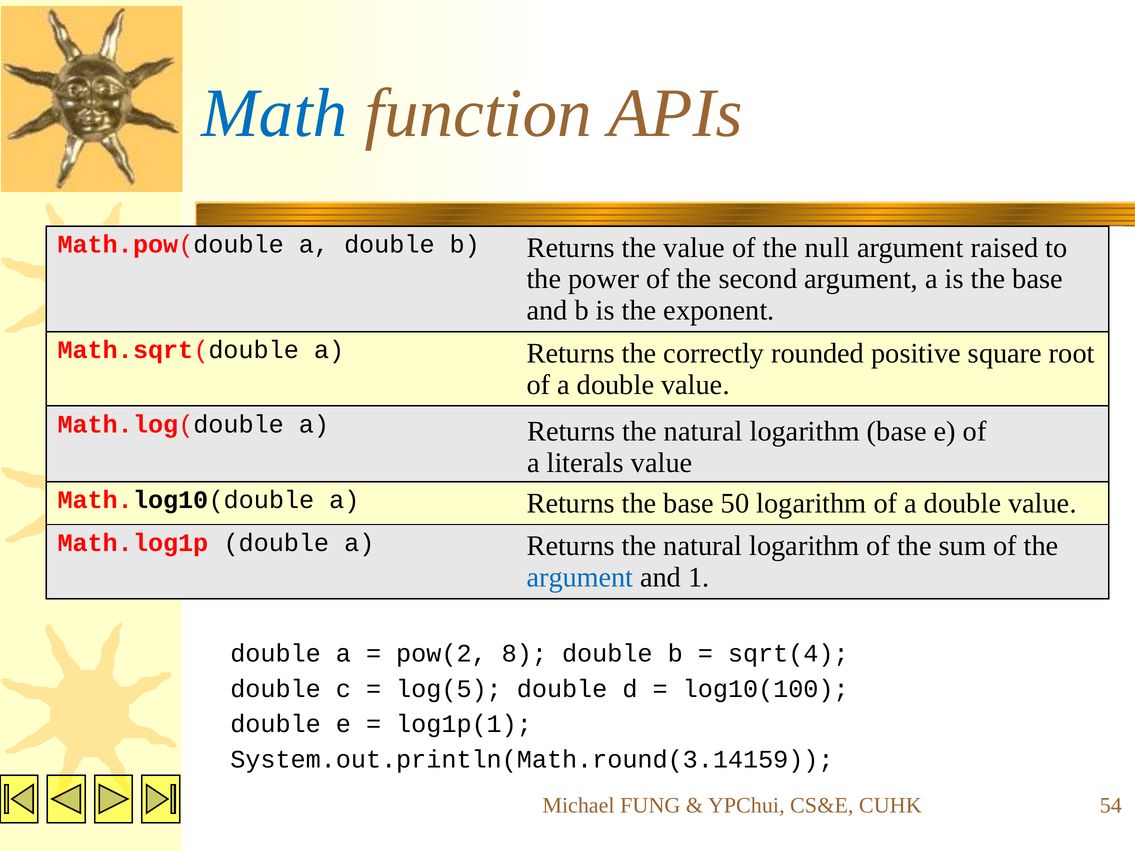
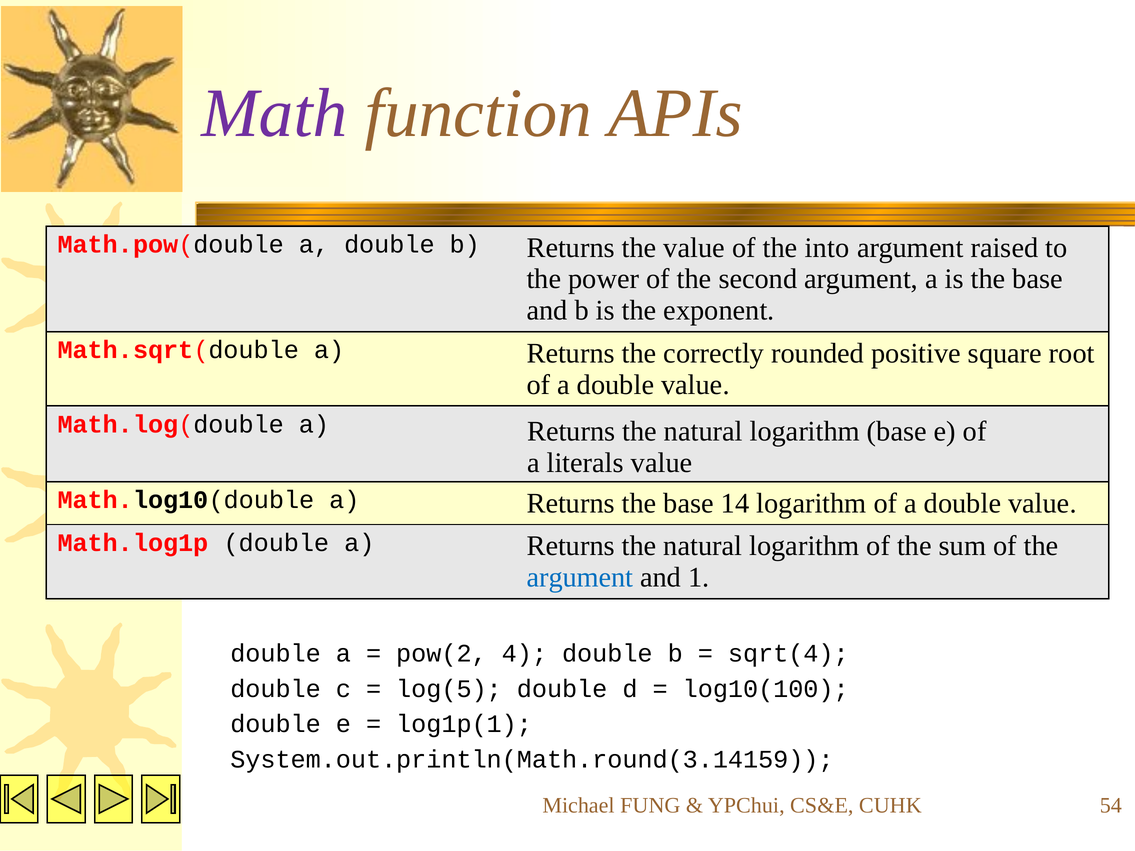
Math colour: blue -> purple (274, 114)
null: null -> into (827, 248)
50: 50 -> 14 (735, 503)
8: 8 -> 4 (524, 654)
